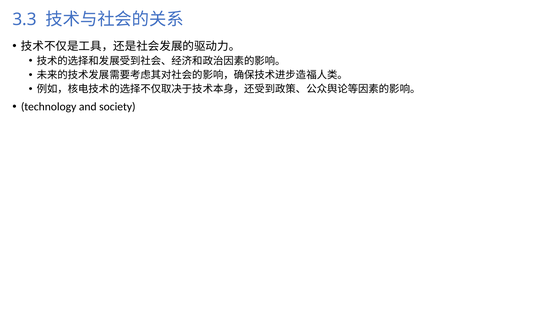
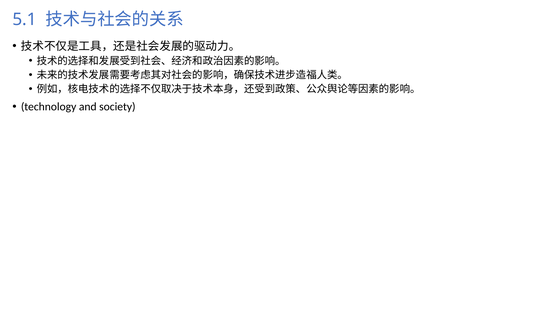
3.3: 3.3 -> 5.1 (25, 20)
